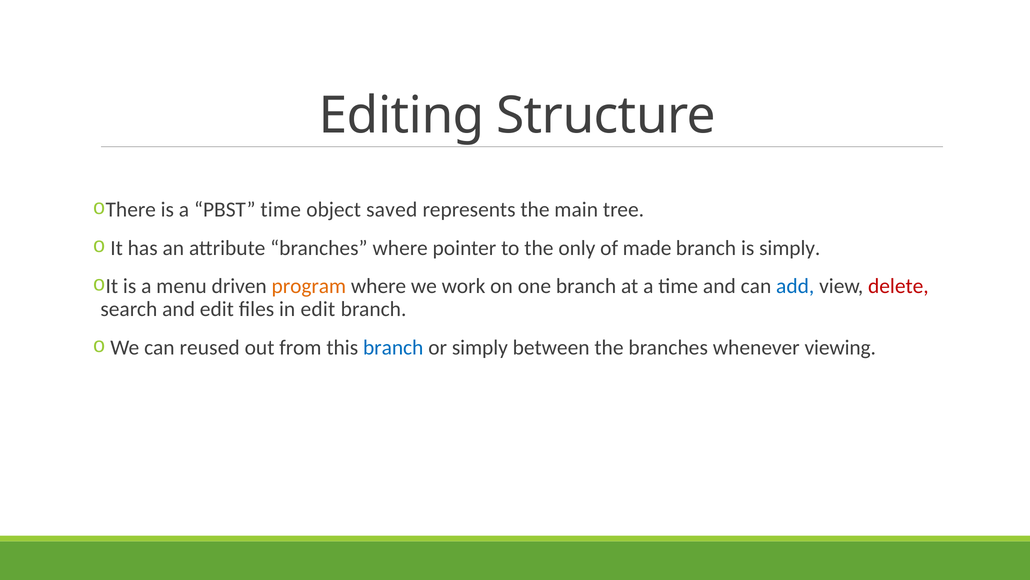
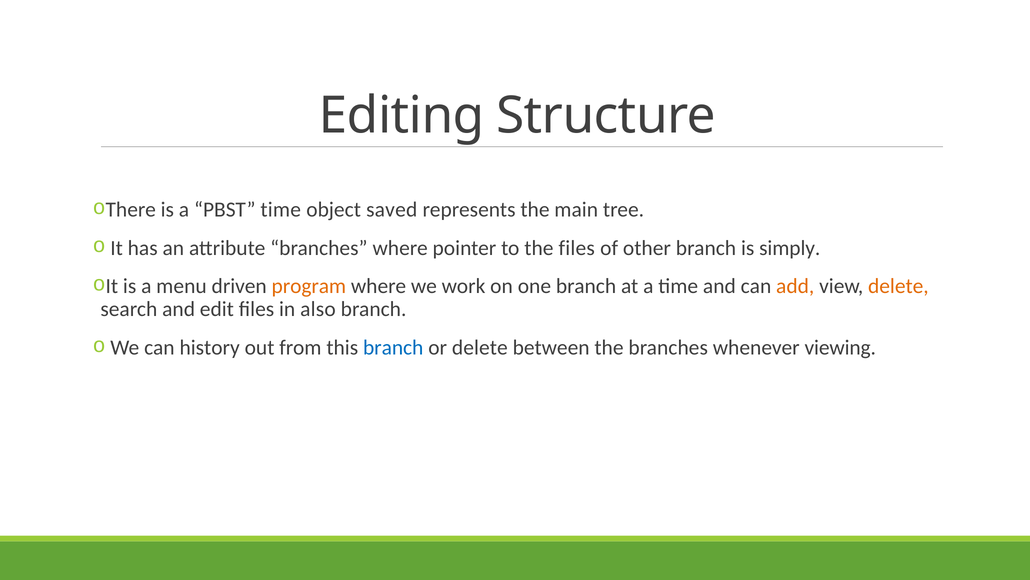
the only: only -> files (577, 248)
made: made -> other (647, 248)
add colour: blue -> orange (795, 286)
delete colour: red -> orange (898, 286)
in edit: edit -> also (318, 309)
reused: reused -> history (210, 347)
or simply: simply -> delete (480, 347)
